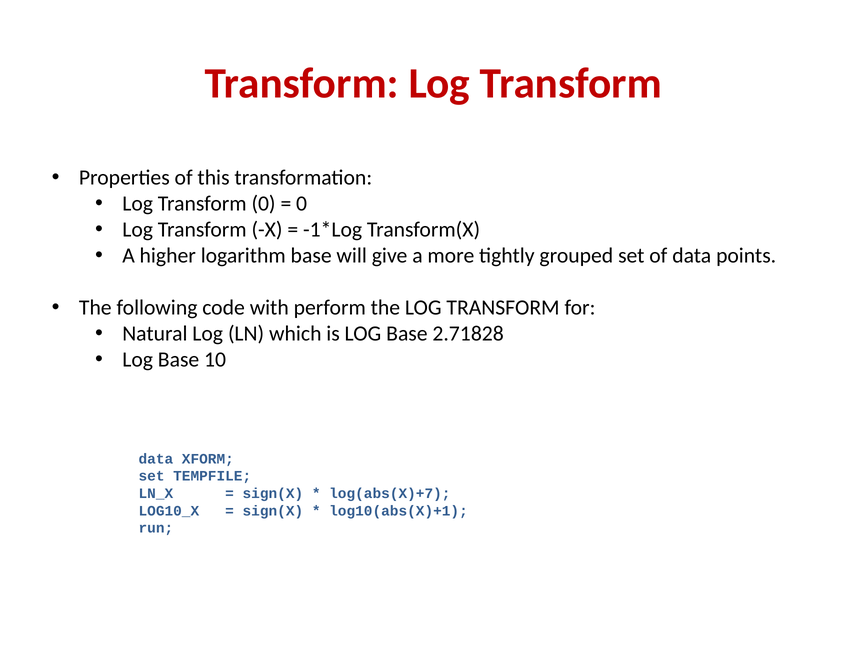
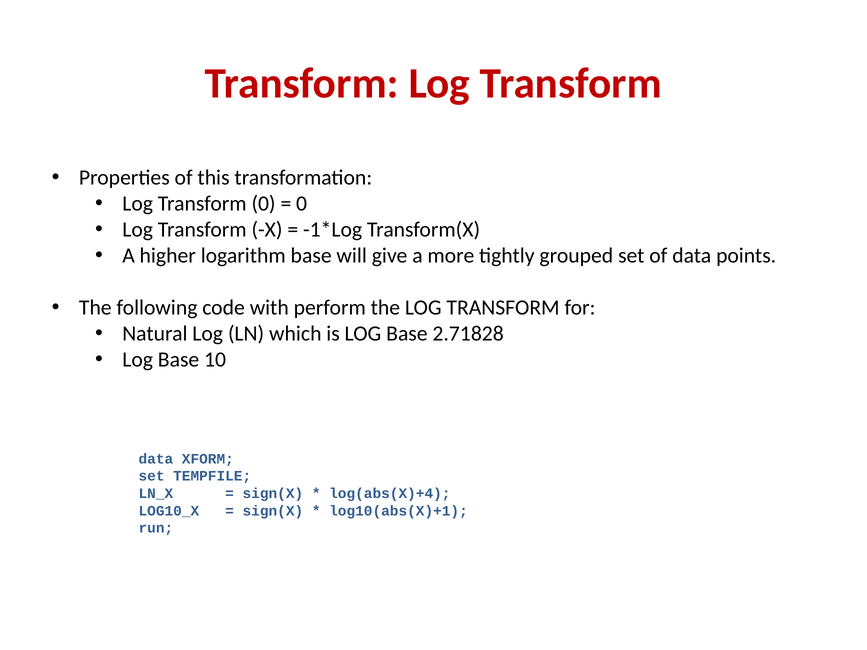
log(abs(X)+7: log(abs(X)+7 -> log(abs(X)+4 (390, 494)
